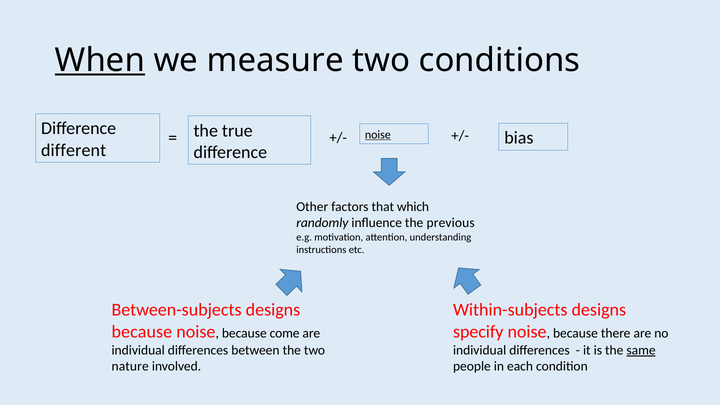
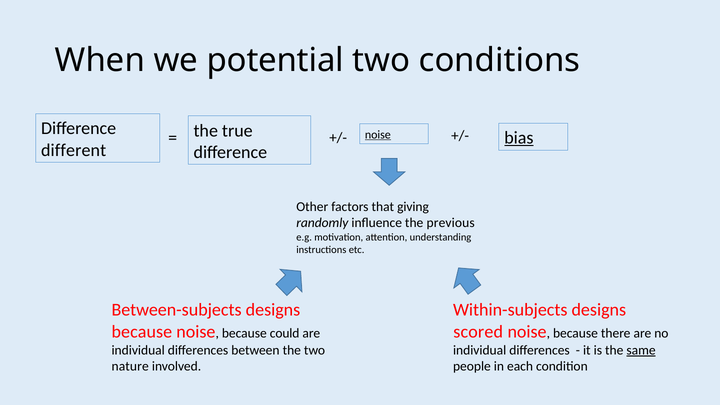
When underline: present -> none (100, 60)
measure: measure -> potential (275, 60)
bias underline: none -> present (519, 138)
which: which -> giving (413, 207)
come: come -> could (285, 333)
specify: specify -> scored (478, 332)
